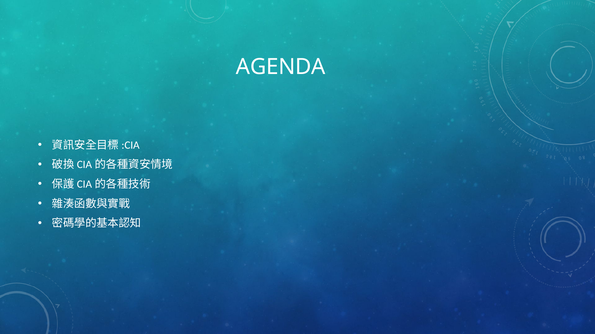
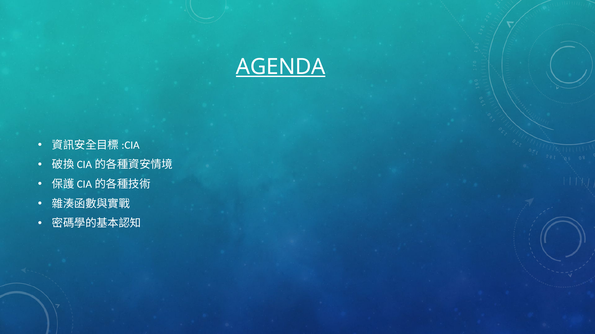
AGENDA underline: none -> present (281, 67)
